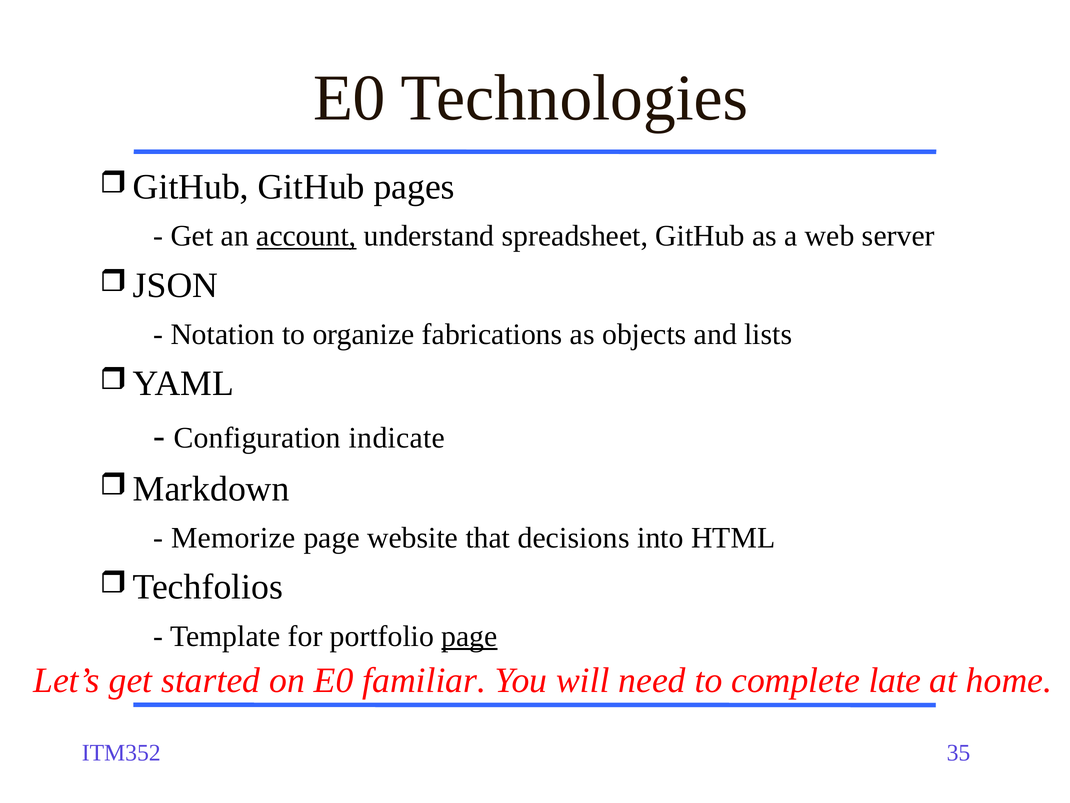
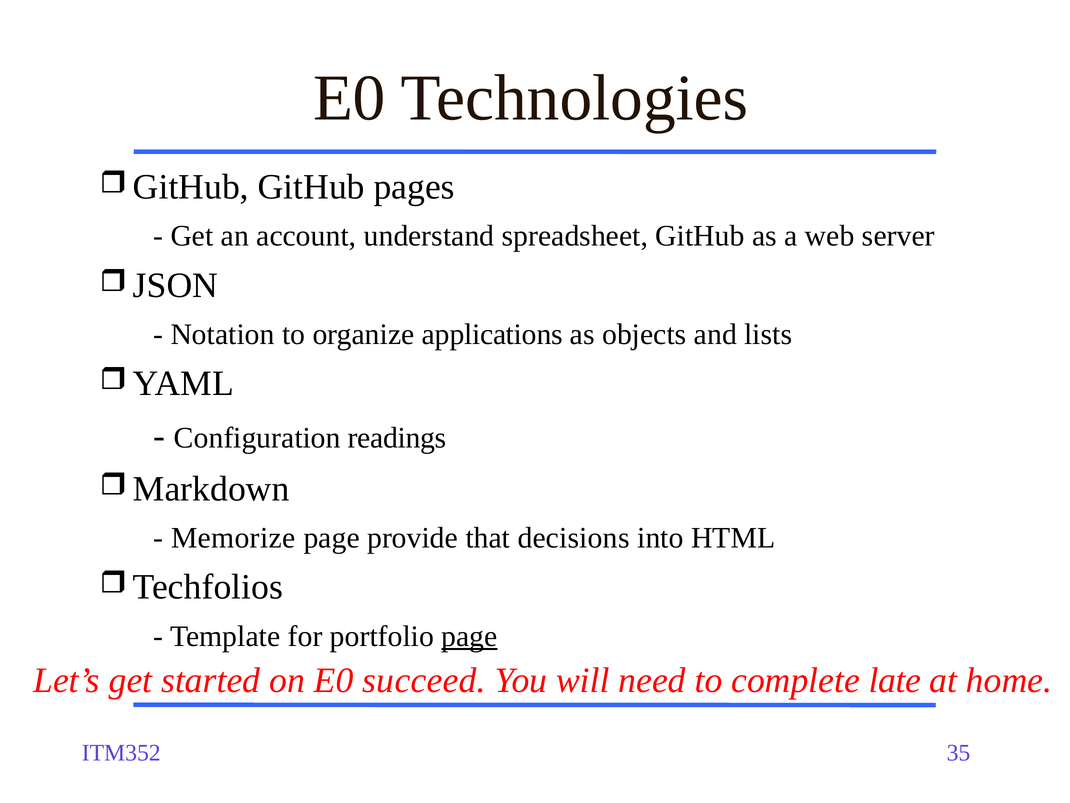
account underline: present -> none (306, 236)
fabrications: fabrications -> applications (492, 334)
indicate: indicate -> readings (397, 438)
website: website -> provide (413, 538)
familiar: familiar -> succeed (424, 680)
